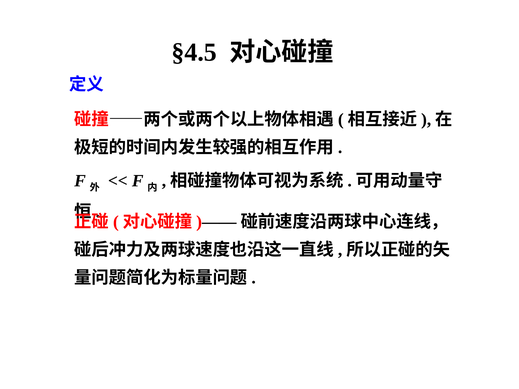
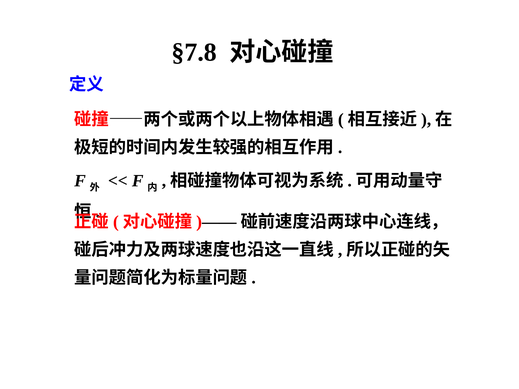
§4.5: §4.5 -> §7.8 (194, 52)
